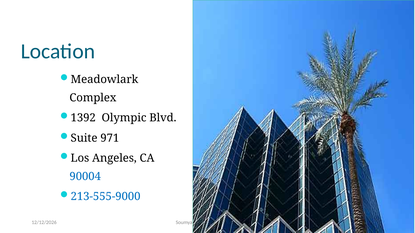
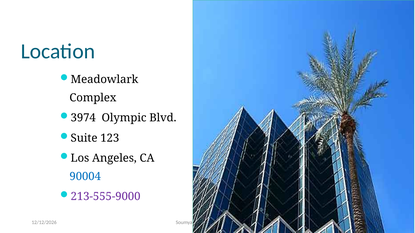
1392: 1392 -> 3974 (83, 118)
971: 971 -> 123 (110, 138)
213-555-9000 colour: blue -> purple (106, 197)
